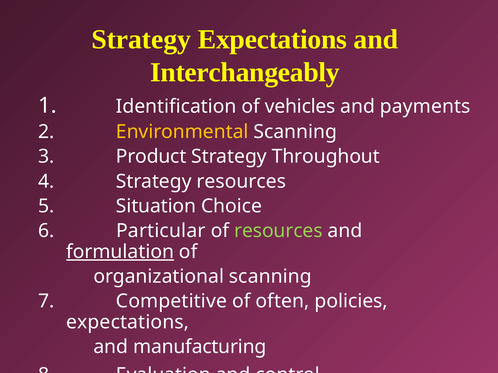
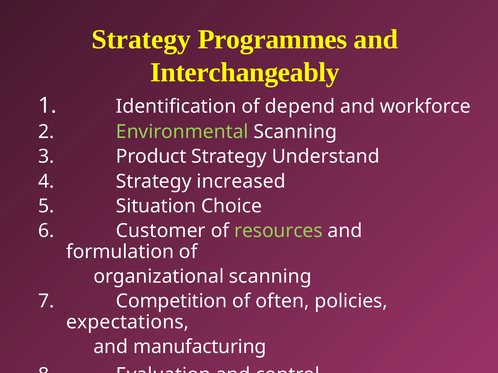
Strategy Expectations: Expectations -> Programmes (272, 39)
vehicles: vehicles -> depend (300, 107)
payments: payments -> workforce (425, 107)
Environmental colour: yellow -> light green (182, 132)
Throughout: Throughout -> Understand (326, 157)
Strategy resources: resources -> increased (241, 182)
Particular: Particular -> Customer (161, 231)
formulation underline: present -> none (120, 252)
Competitive: Competitive -> Competition (172, 302)
